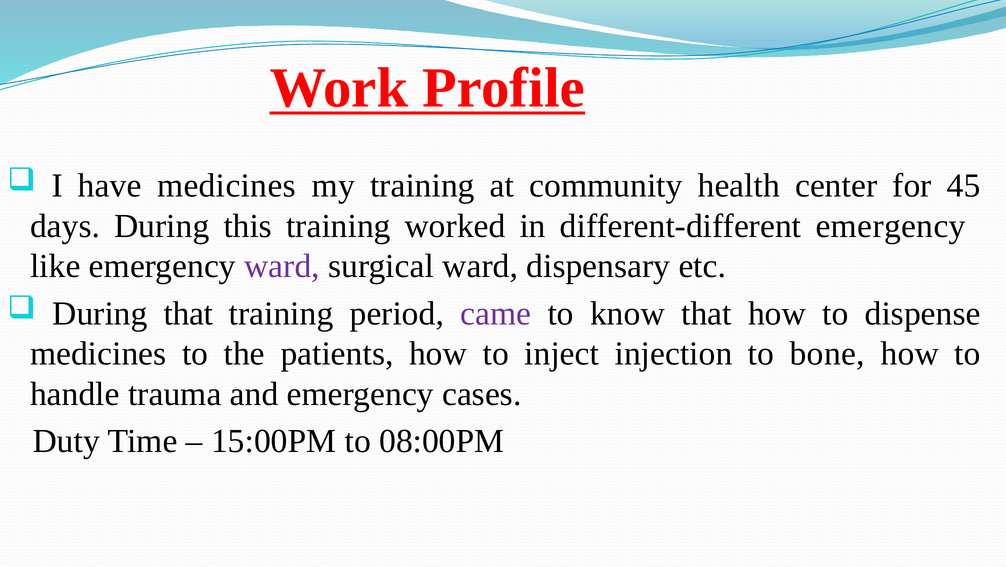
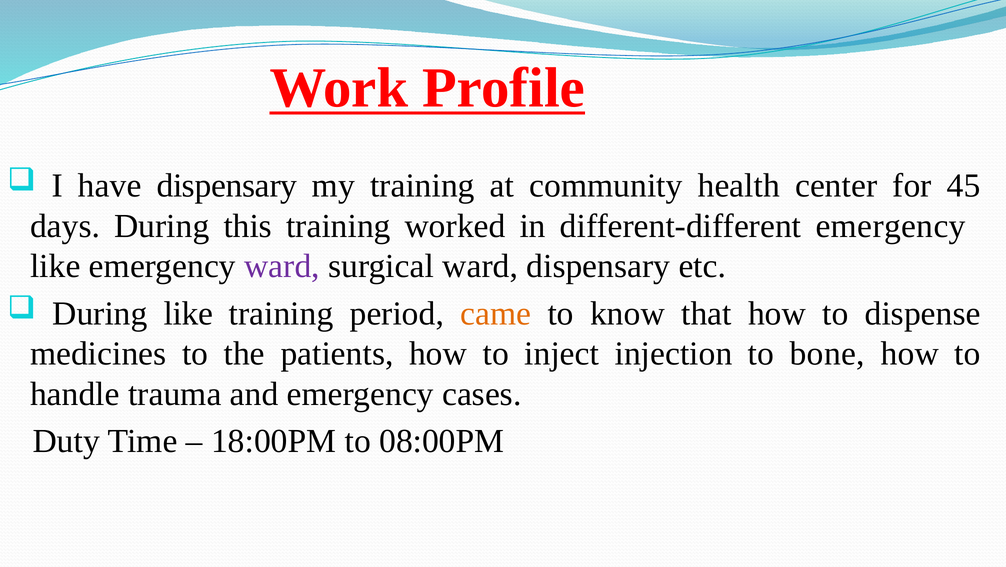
have medicines: medicines -> dispensary (227, 186)
During that: that -> like (188, 314)
came colour: purple -> orange (496, 314)
15:00PM: 15:00PM -> 18:00PM (274, 441)
